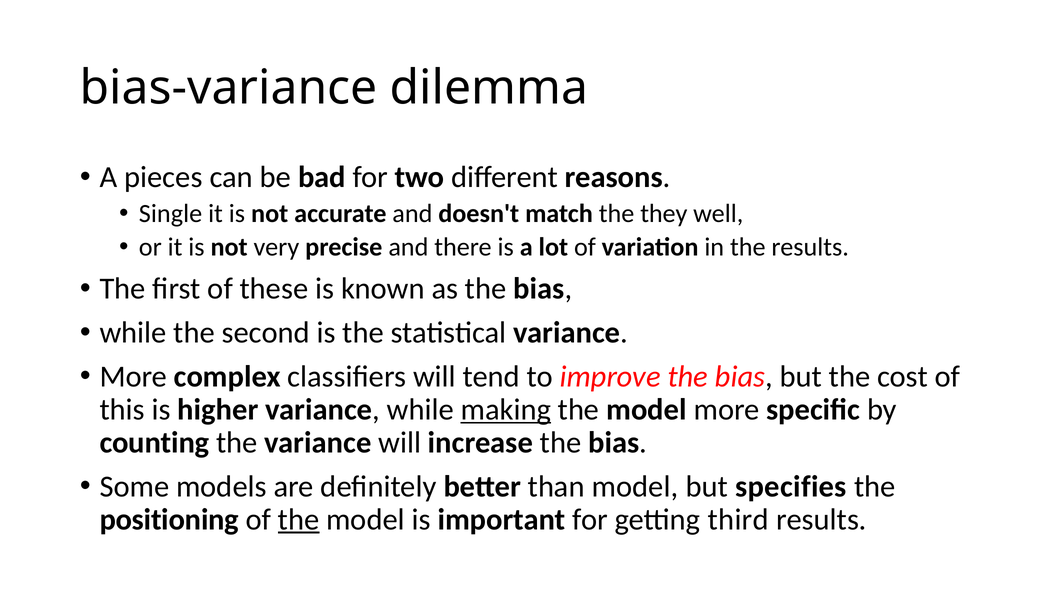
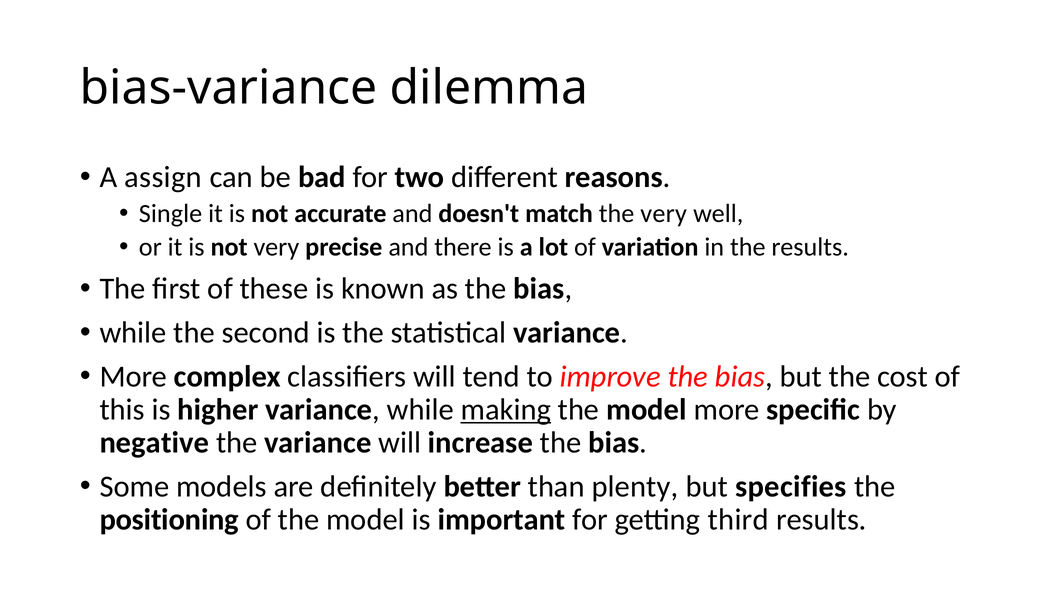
pieces: pieces -> assign (163, 177)
the they: they -> very (664, 213)
counting: counting -> negative (154, 442)
than model: model -> plenty (635, 486)
the underline: present -> none (299, 519)
